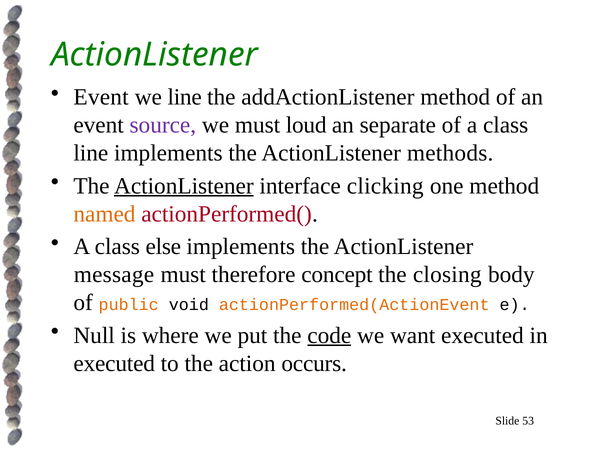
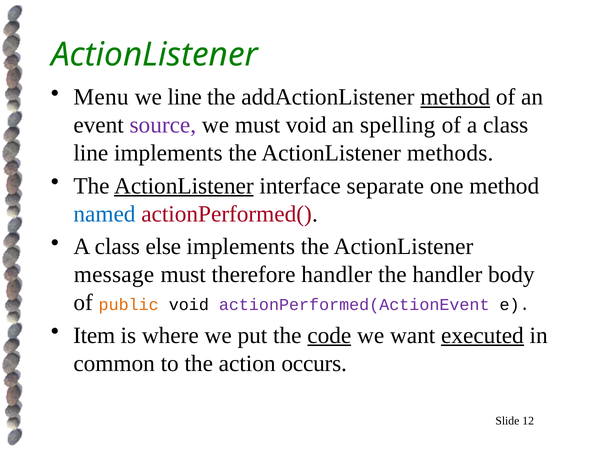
Event: Event -> Menu (101, 97)
method underline: none -> present (455, 97)
must loud: loud -> void (306, 125)
separate: separate -> spelling (398, 125)
clicking: clicking -> separate (385, 186)
named colour: orange -> blue (104, 214)
therefore concept: concept -> handler (337, 275)
the closing: closing -> handler (447, 275)
actionPerformed(ActionEvent colour: orange -> purple (354, 305)
Null: Null -> Item (94, 335)
executed underline: none -> present (482, 335)
executed: executed -> common (114, 363)
53: 53 -> 12 (528, 421)
